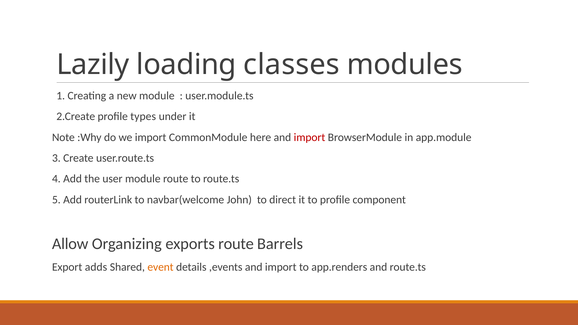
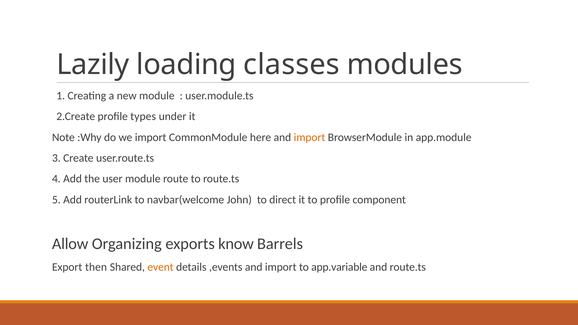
import colour: red -> orange (310, 137)
exports route: route -> know (236, 244)
adds: adds -> then (96, 267)
app.renders: app.renders -> app.variable (339, 267)
